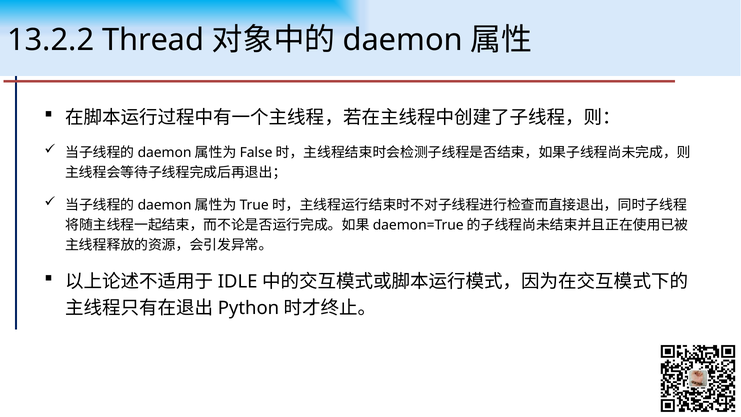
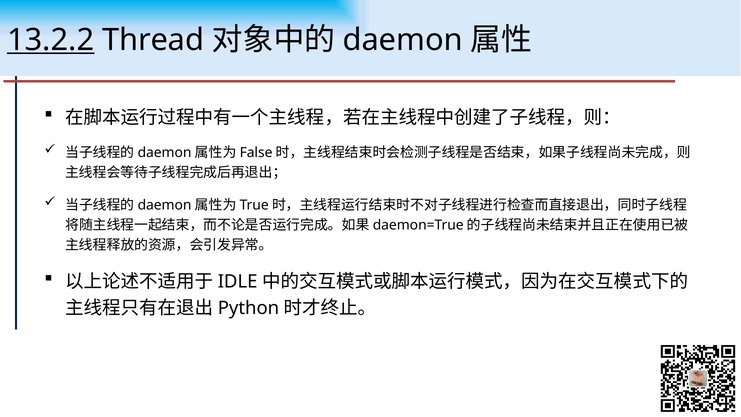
13.2.2 underline: none -> present (51, 40)
